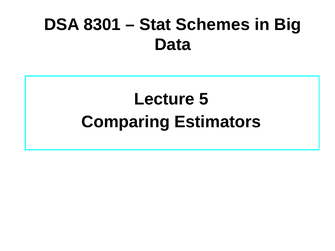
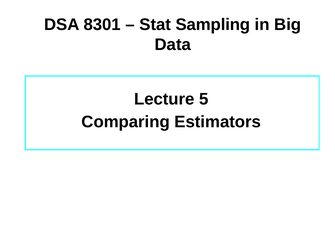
Schemes: Schemes -> Sampling (213, 25)
